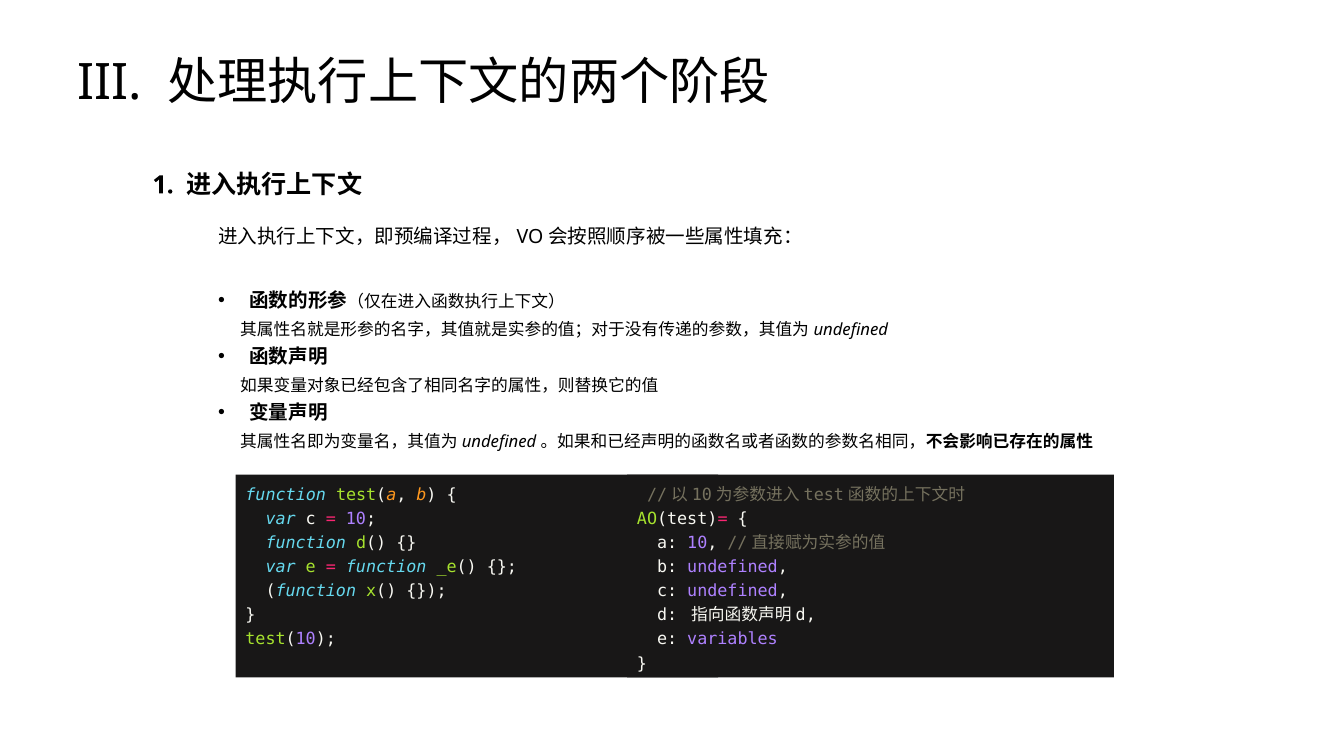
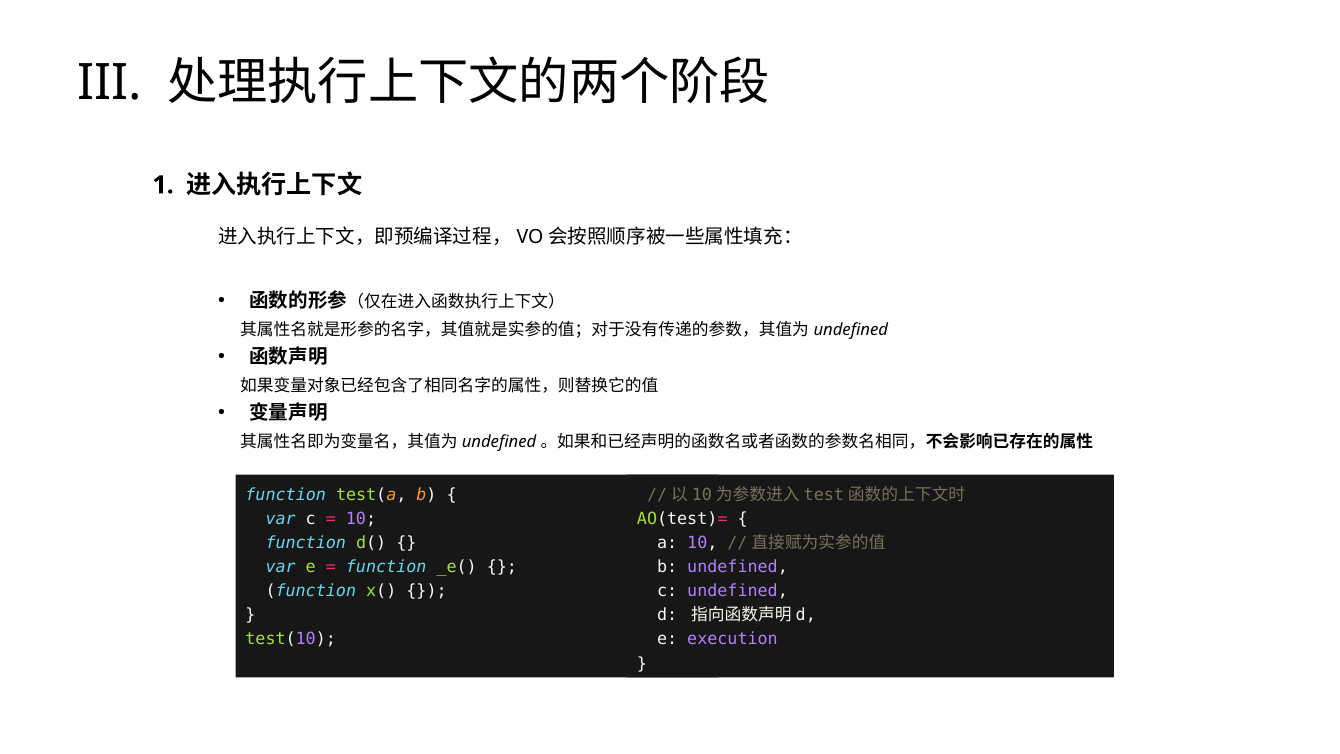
variables: variables -> execution (733, 639)
